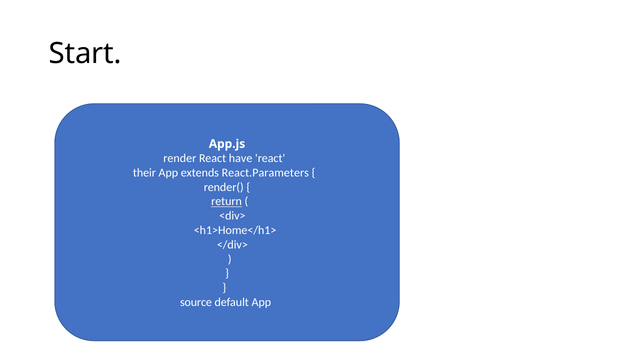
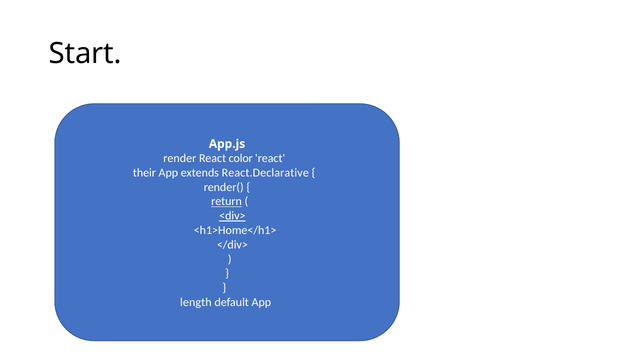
have: have -> color (241, 158)
React.Parameters: React.Parameters -> React.Declarative (265, 173)
<div> underline: none -> present (232, 216)
source: source -> length (196, 302)
